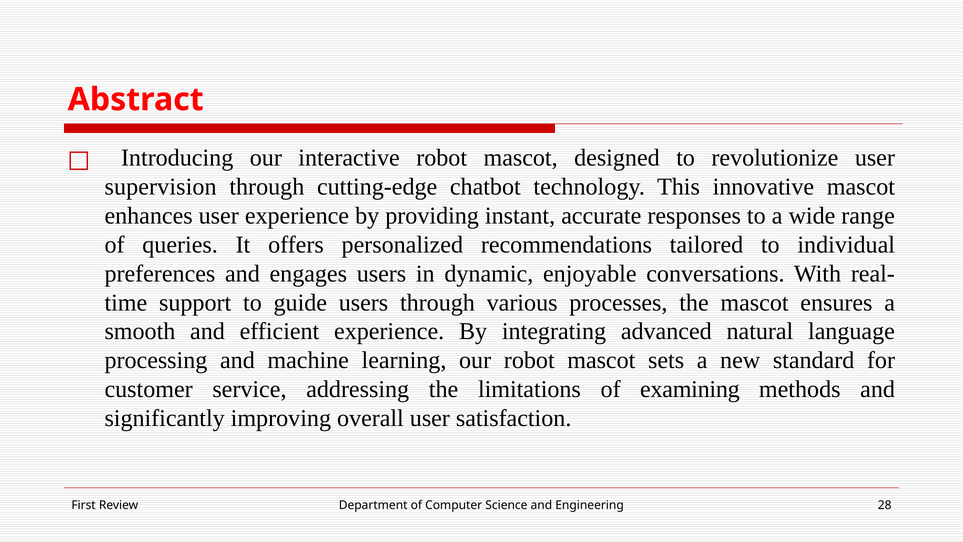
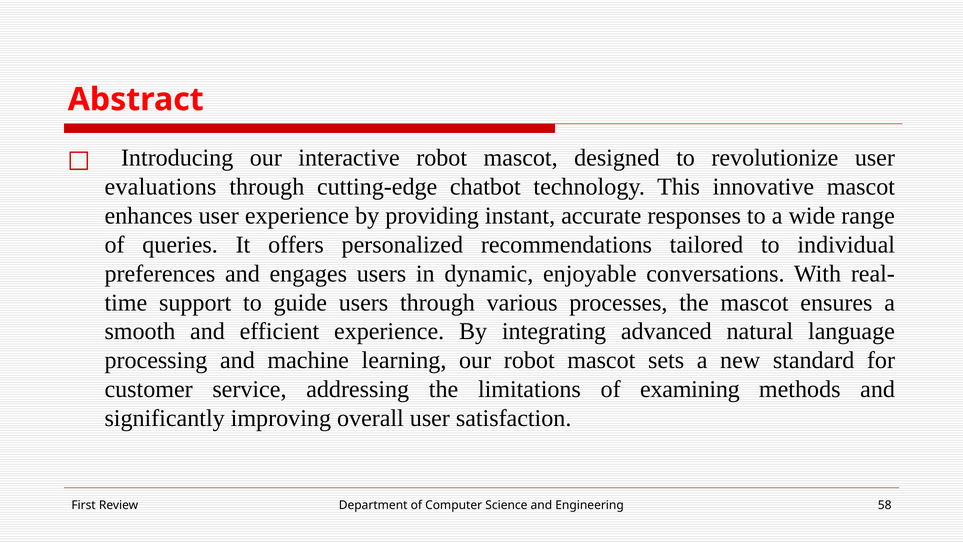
supervision: supervision -> evaluations (161, 187)
28: 28 -> 58 (885, 505)
